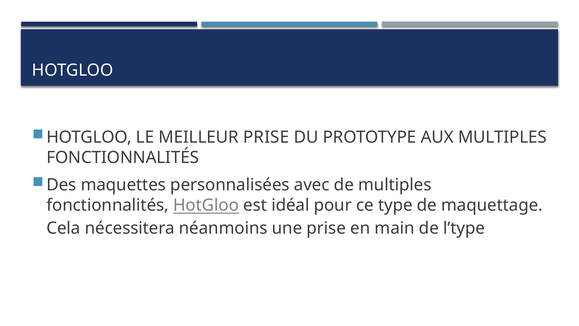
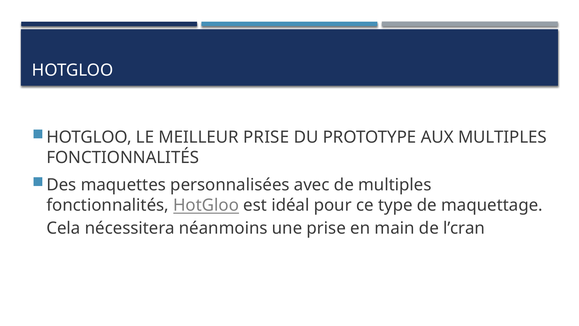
l’type: l’type -> l’cran (464, 228)
